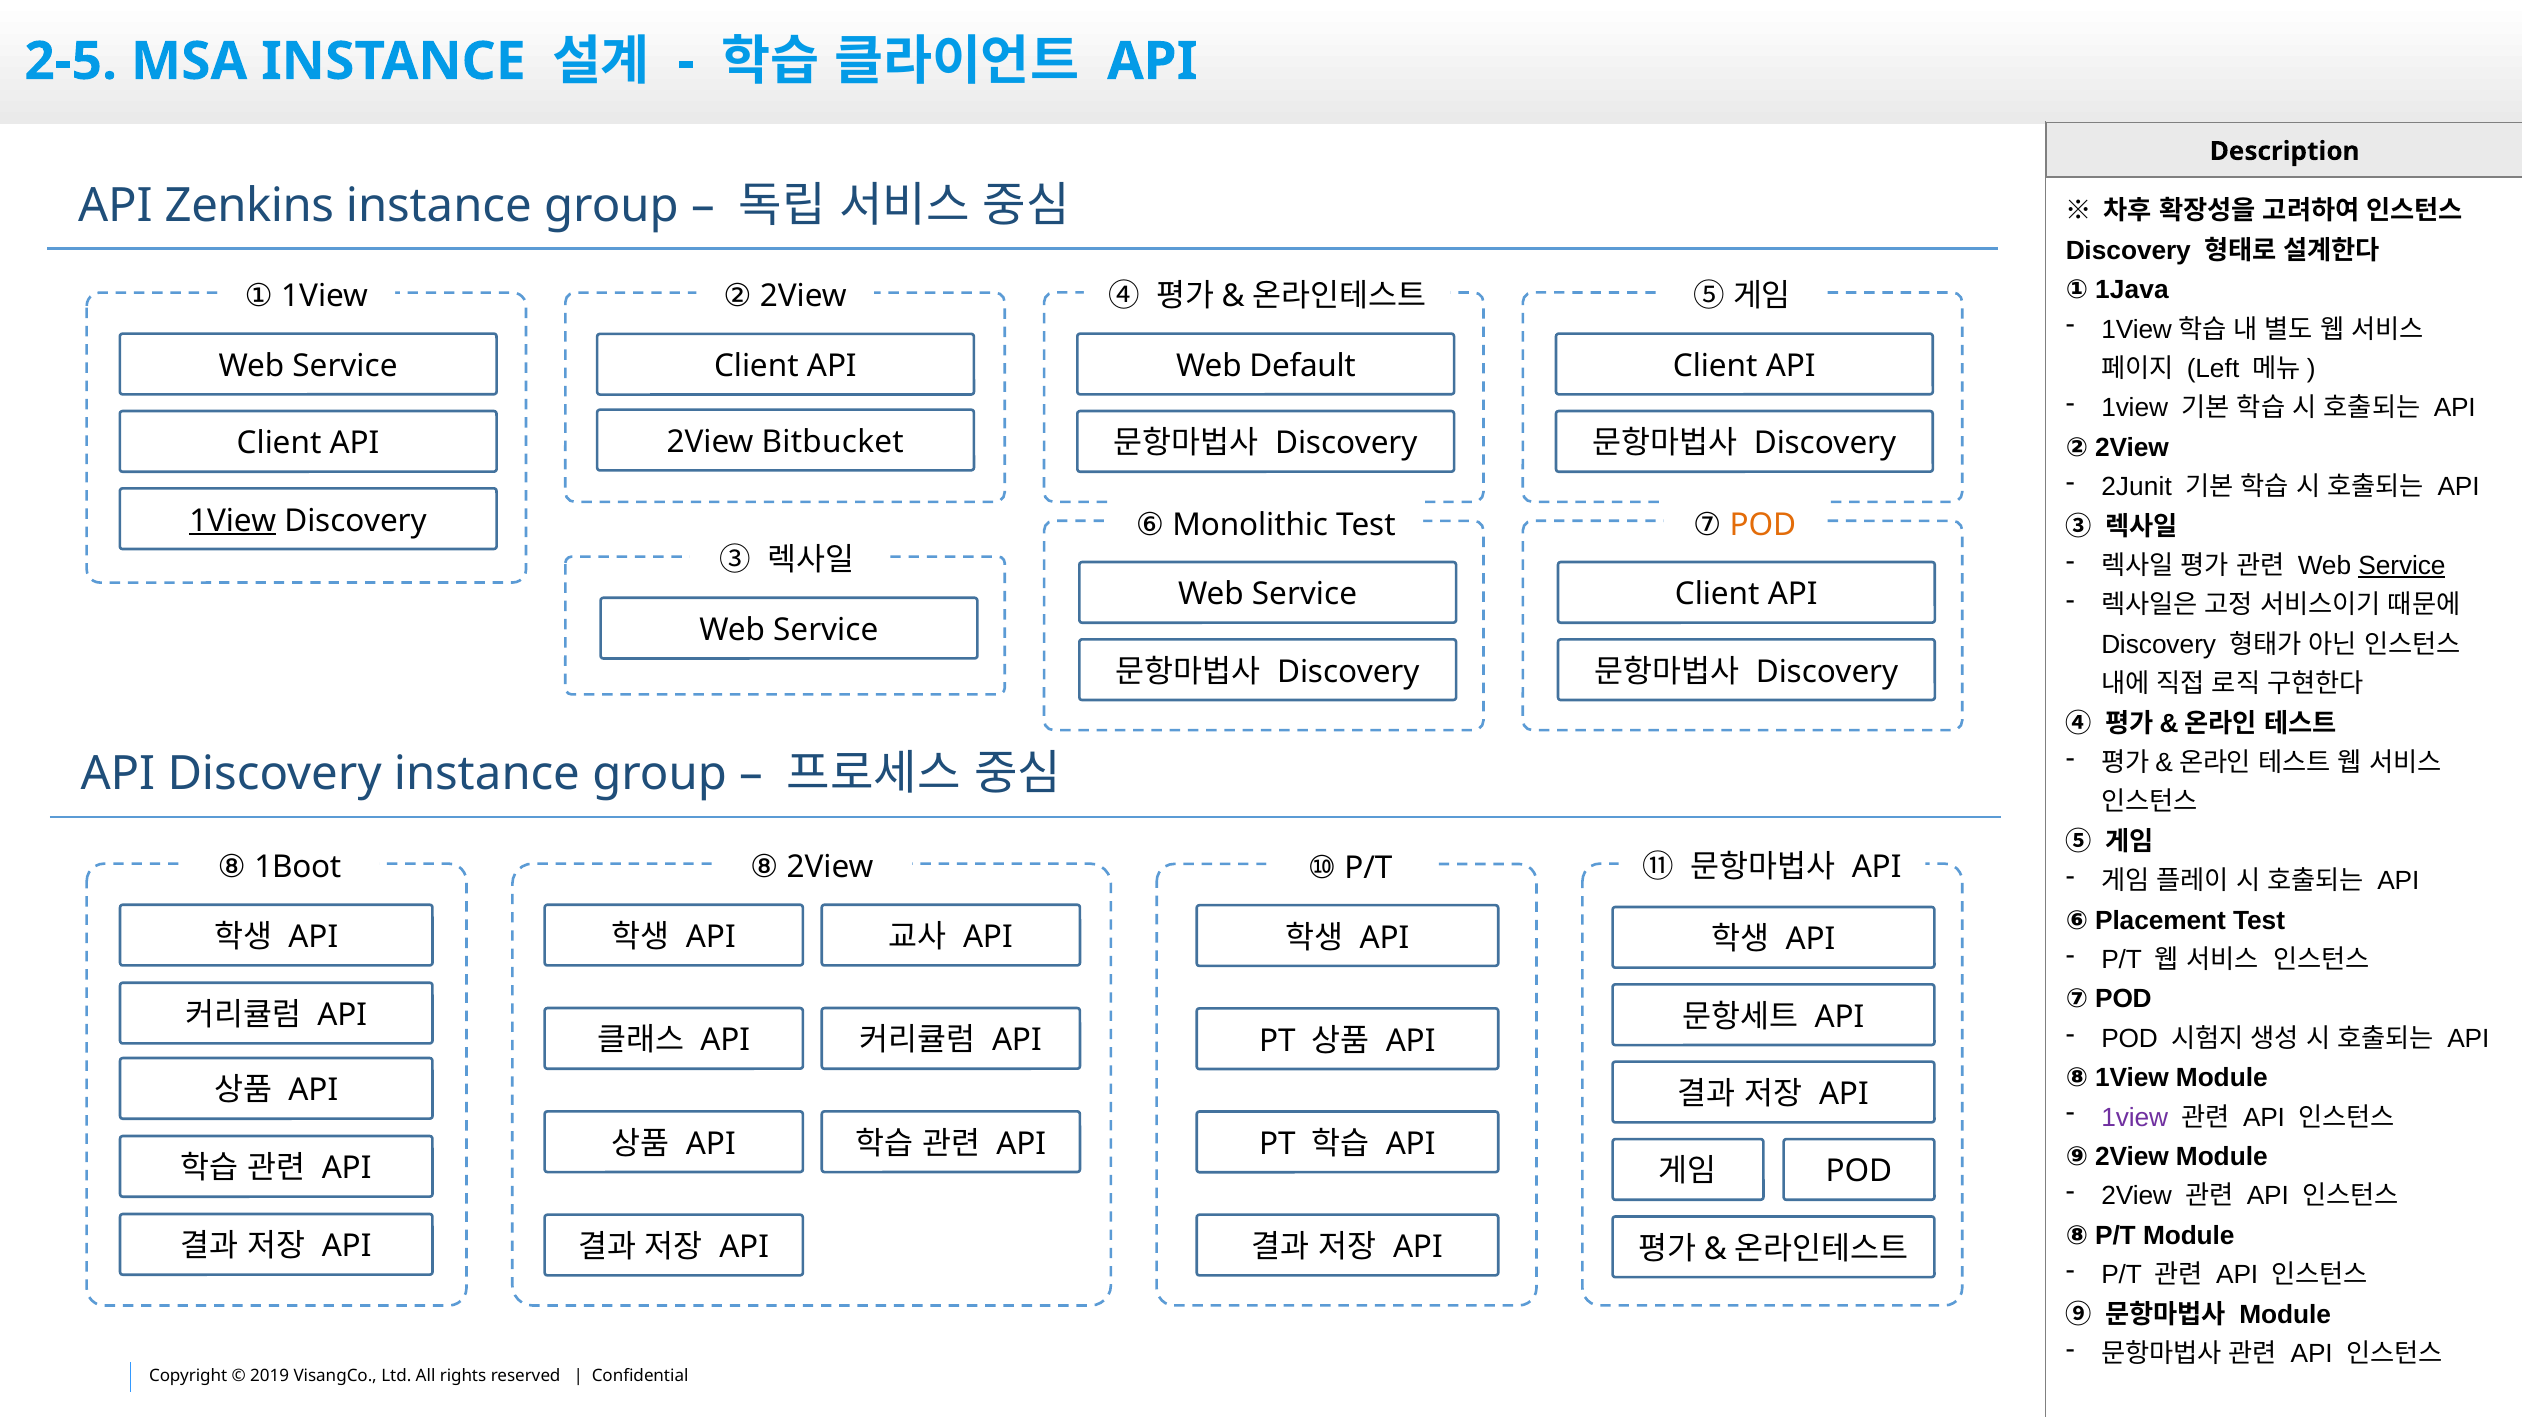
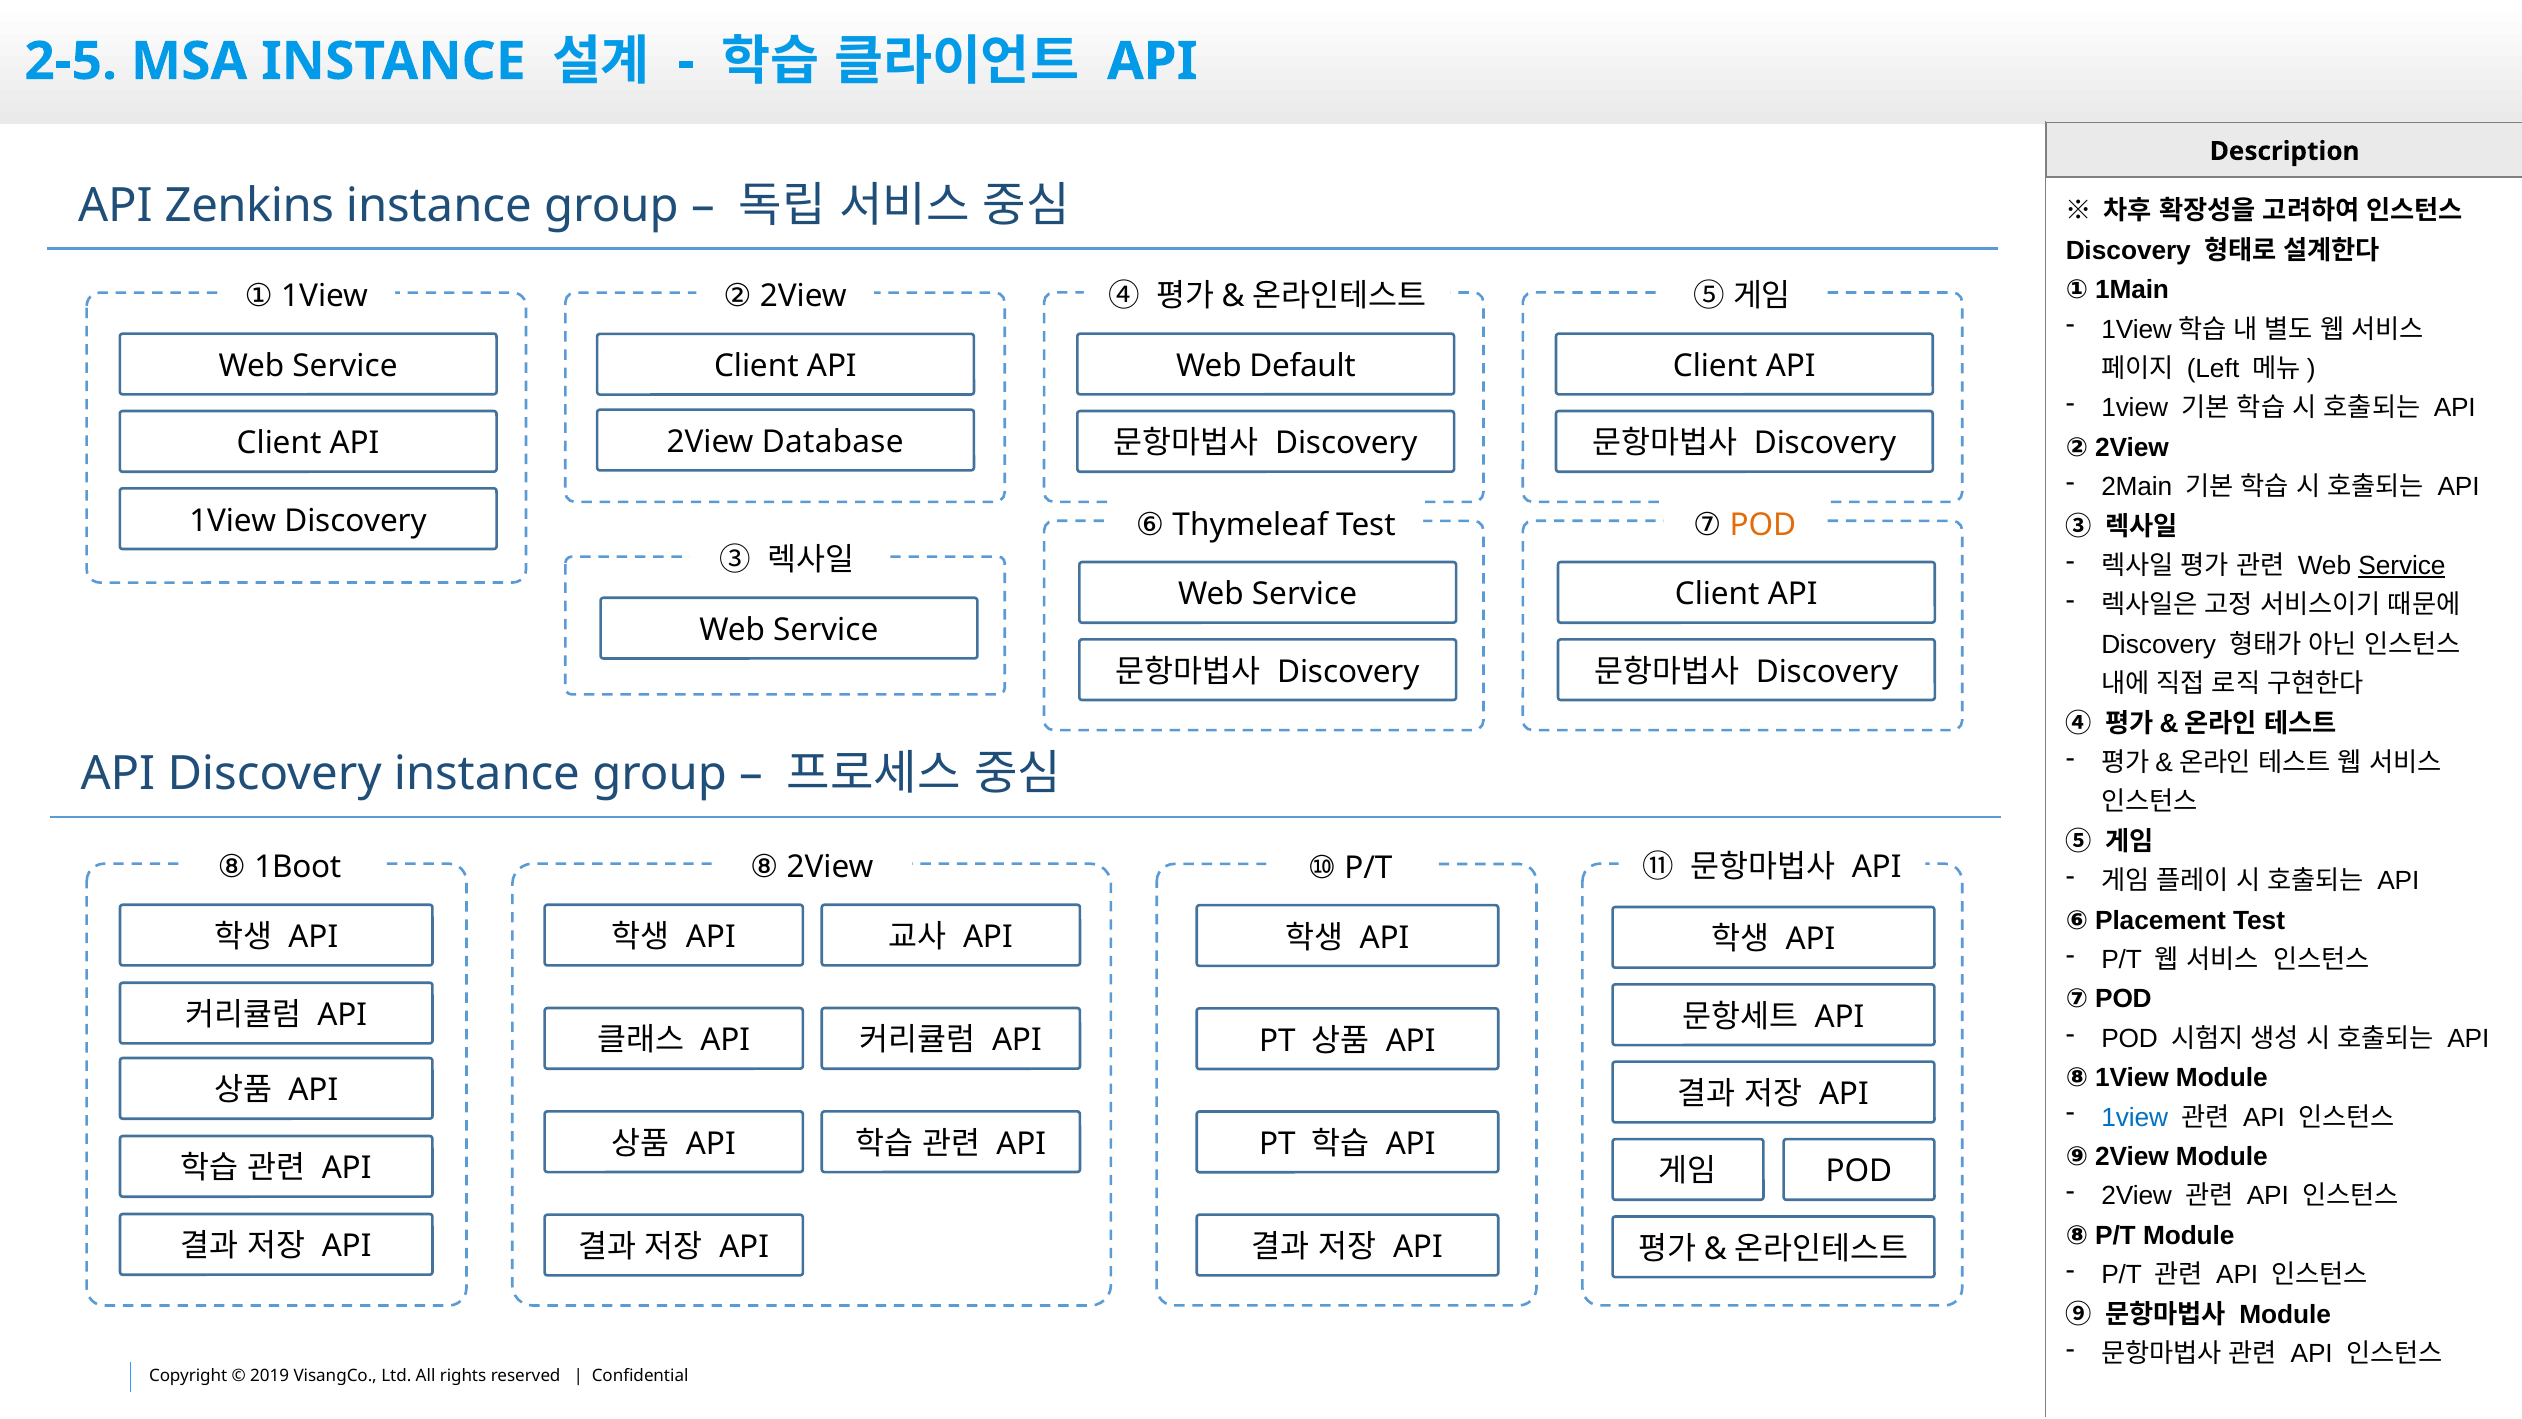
1Java: 1Java -> 1Main (2132, 290)
Bitbucket: Bitbucket -> Database (833, 442)
2Junit: 2Junit -> 2Main (2137, 487)
1View underline: present -> none (233, 521)
Monolithic: Monolithic -> Thymeleaf (1250, 525)
1view colour: purple -> blue (2135, 1117)
